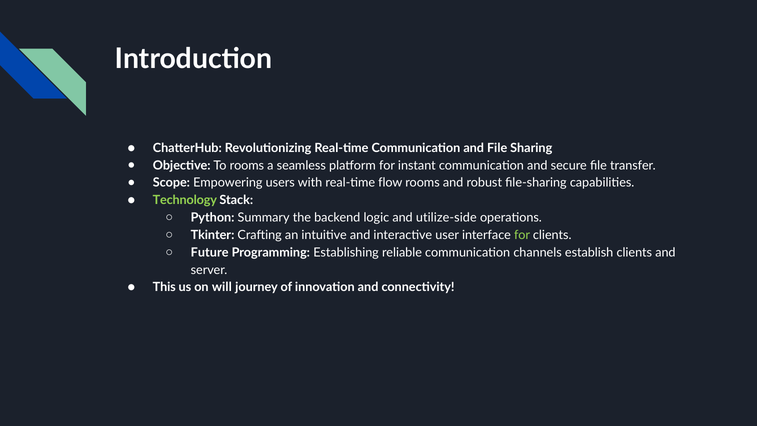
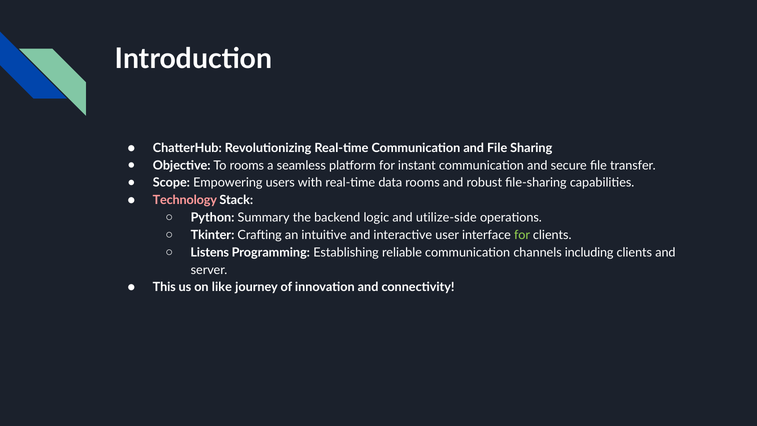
flow: flow -> data (390, 183)
Technology colour: light green -> pink (185, 200)
Future: Future -> Listens (210, 252)
establish: establish -> including (589, 252)
will: will -> like (222, 287)
